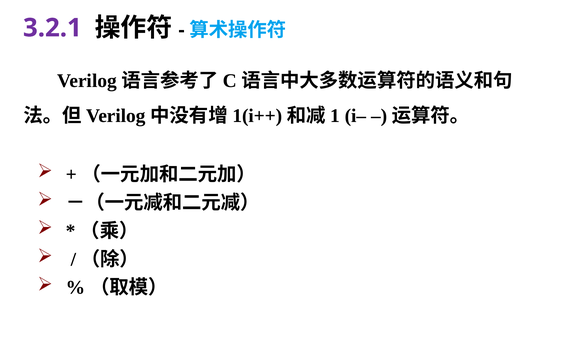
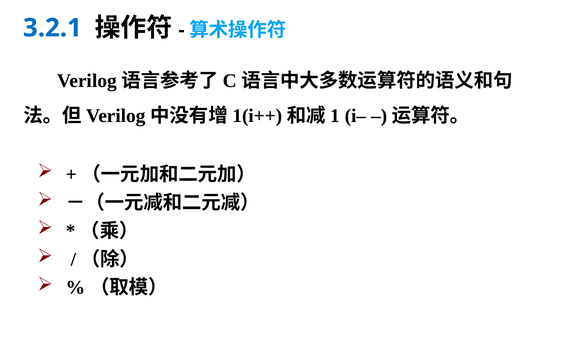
3.2.1 colour: purple -> blue (52, 28)
